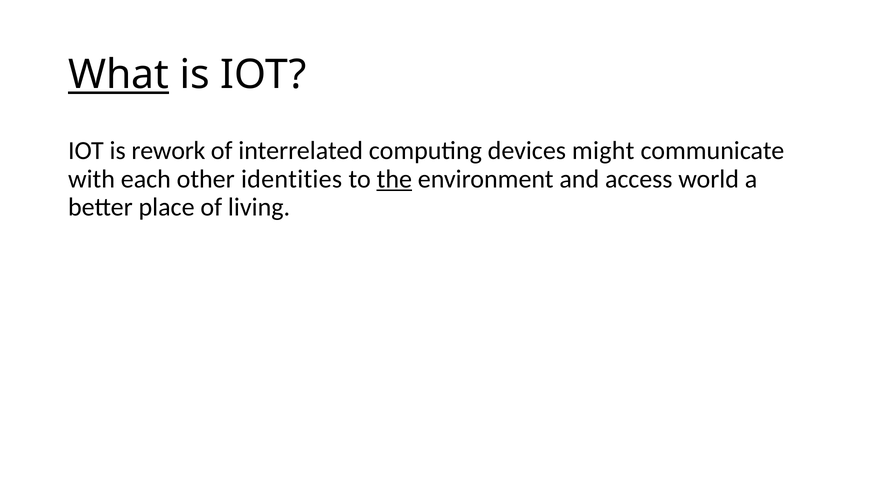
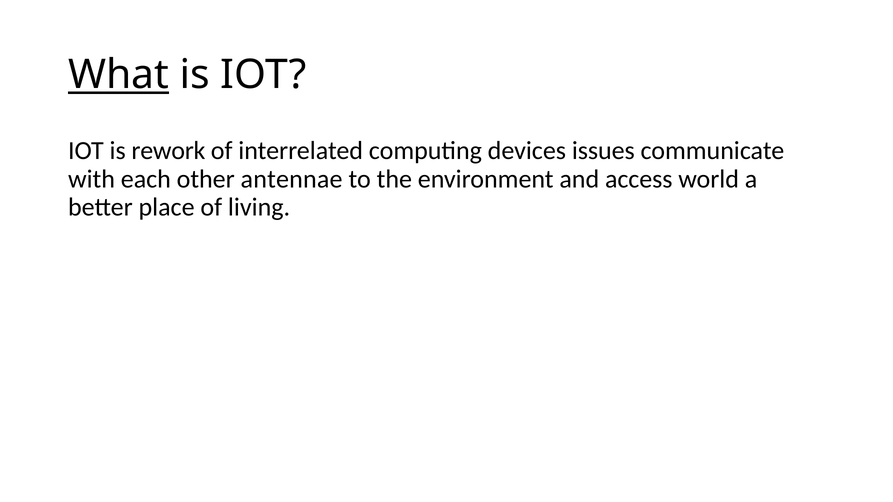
might: might -> issues (603, 151)
identities: identities -> antennae (292, 179)
the underline: present -> none (394, 179)
